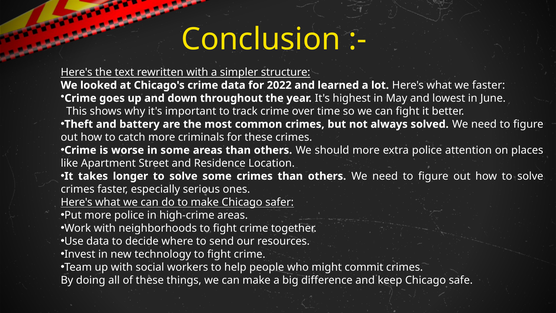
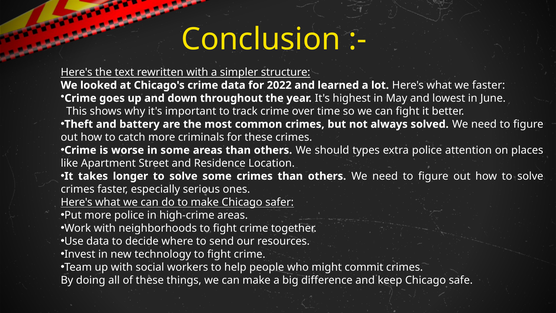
should more: more -> types (366, 150)
